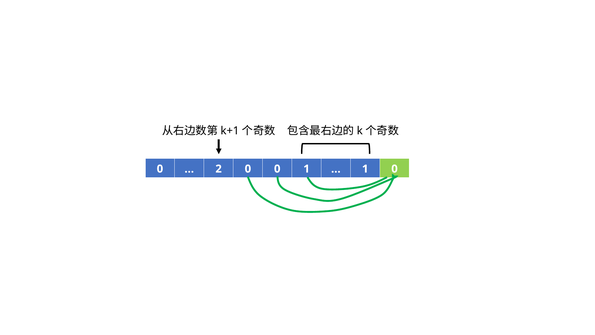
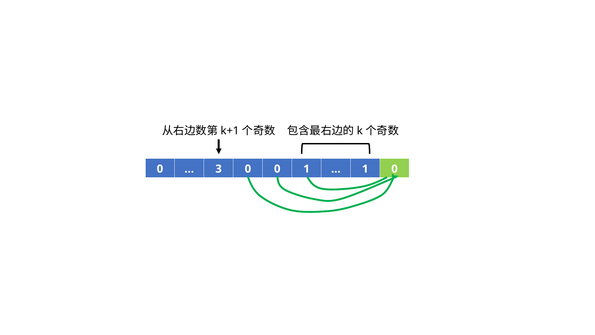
2: 2 -> 3 (219, 169)
